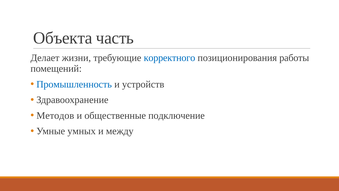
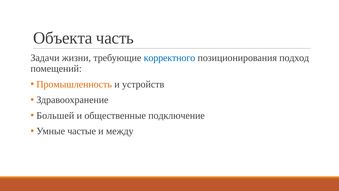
Делает: Делает -> Задачи (45, 58)
работы: работы -> подход (294, 58)
Промышленность colour: blue -> orange (74, 84)
Методов: Методов -> Большей (55, 115)
умных: умных -> частые (82, 131)
